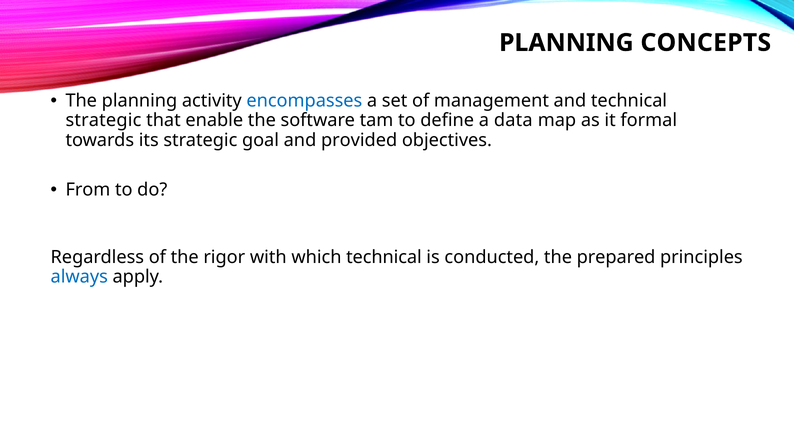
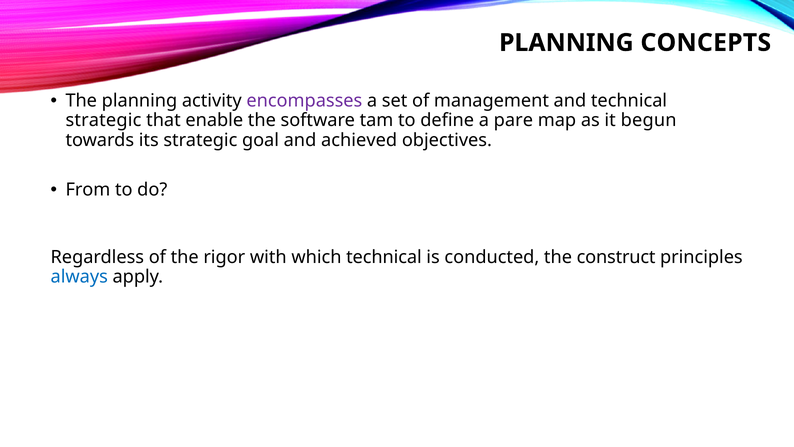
encompasses colour: blue -> purple (304, 101)
data: data -> pare (513, 120)
formal: formal -> begun (649, 120)
provided: provided -> achieved (359, 140)
prepared: prepared -> construct (616, 257)
